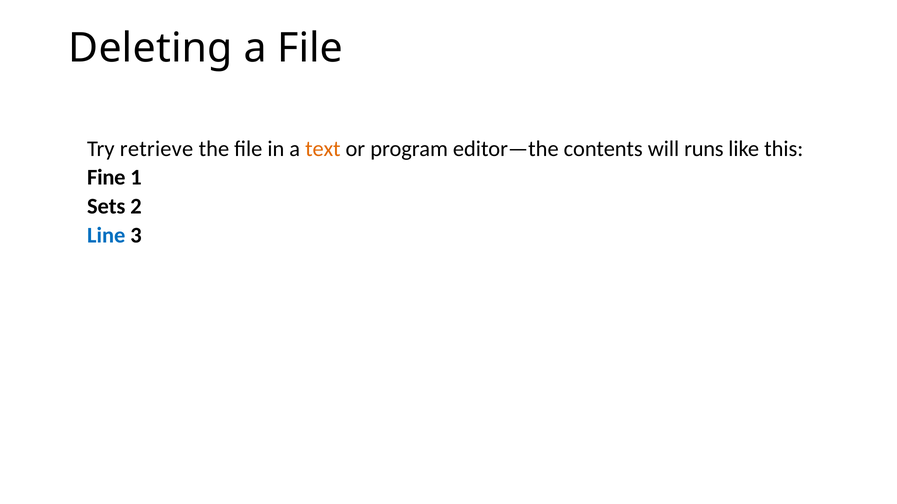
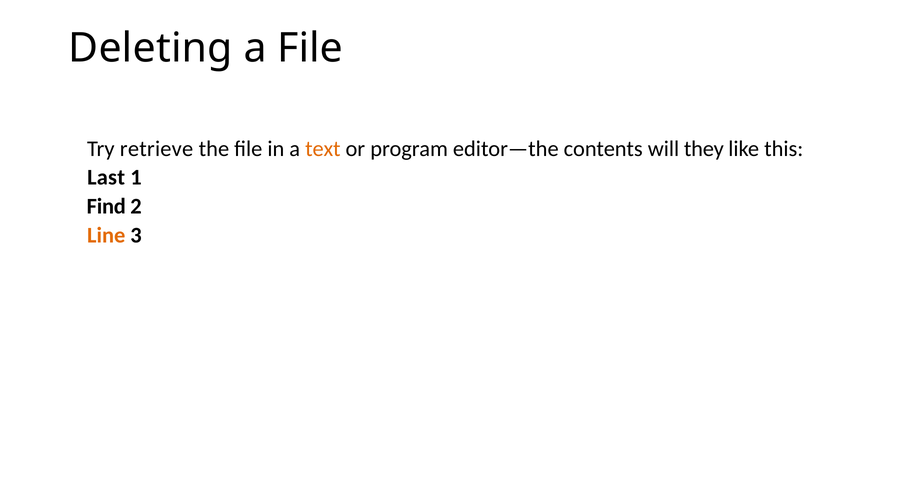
runs: runs -> they (704, 149)
Fine: Fine -> Last (106, 178)
Sets: Sets -> Find (106, 207)
Line colour: blue -> orange (106, 235)
